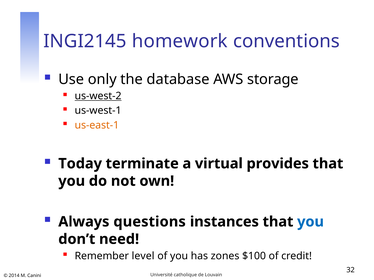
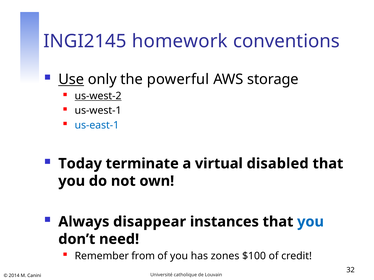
Use underline: none -> present (71, 79)
database: database -> powerful (178, 79)
us-east-1 colour: orange -> blue (97, 125)
provides: provides -> disabled (278, 164)
questions: questions -> disappear (150, 222)
level: level -> from (143, 256)
